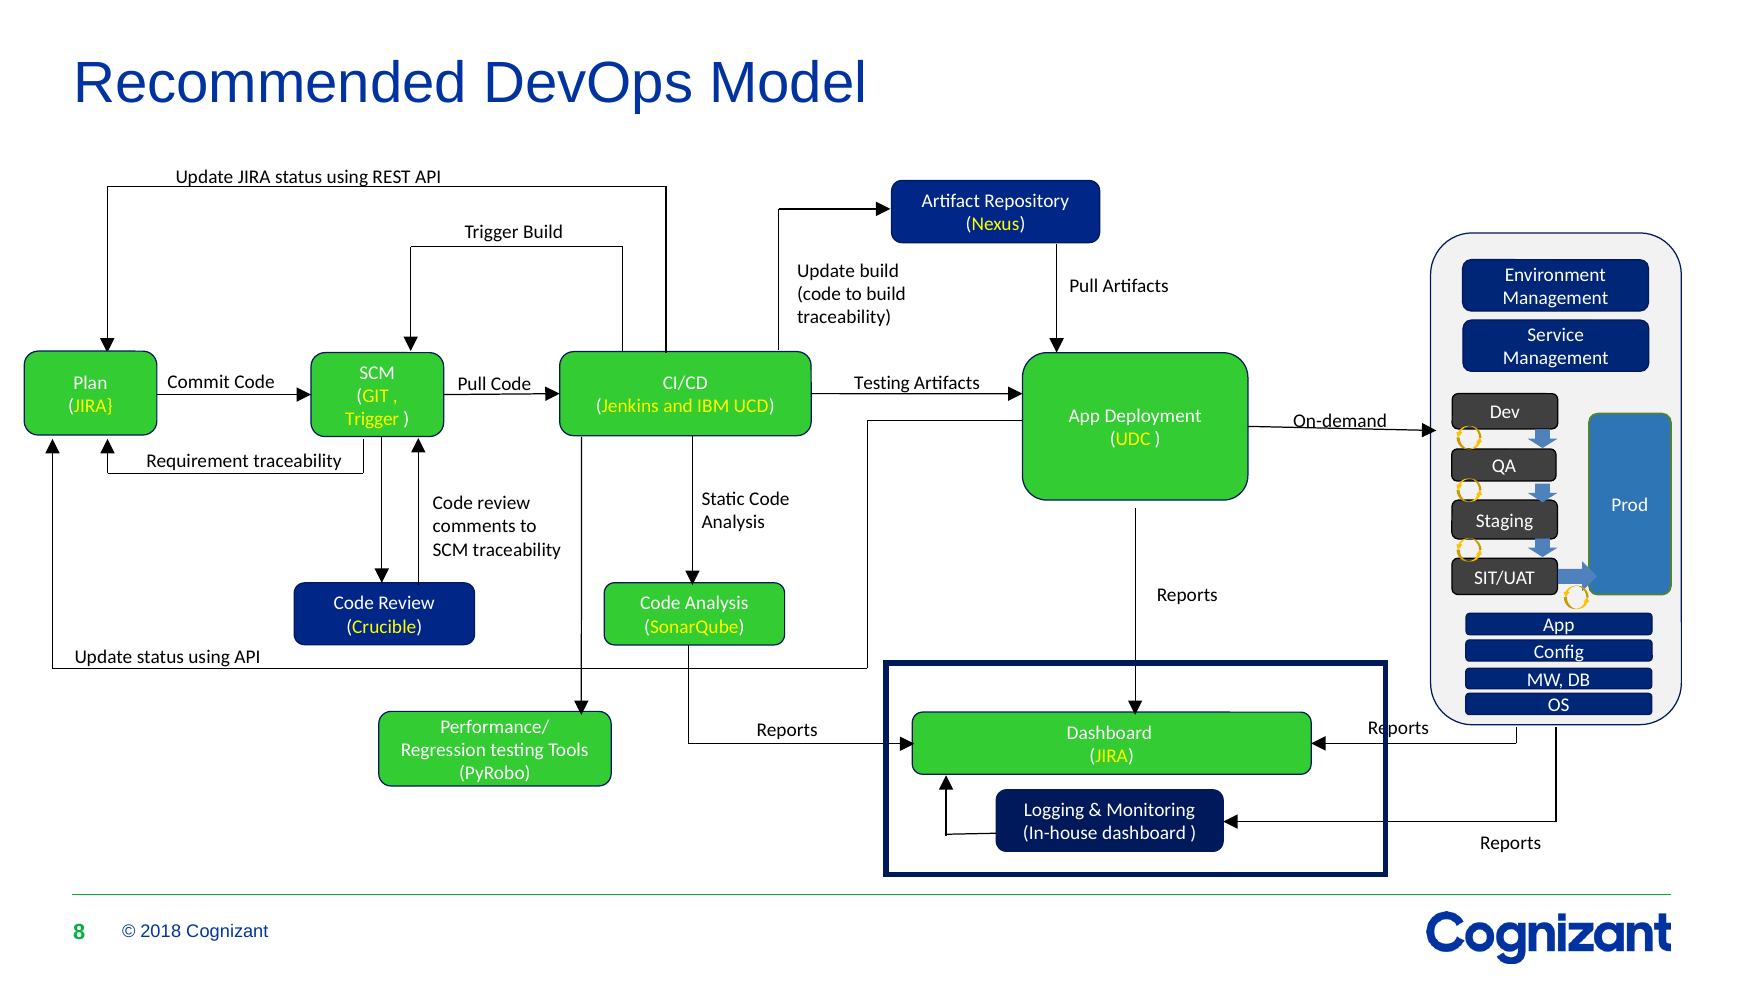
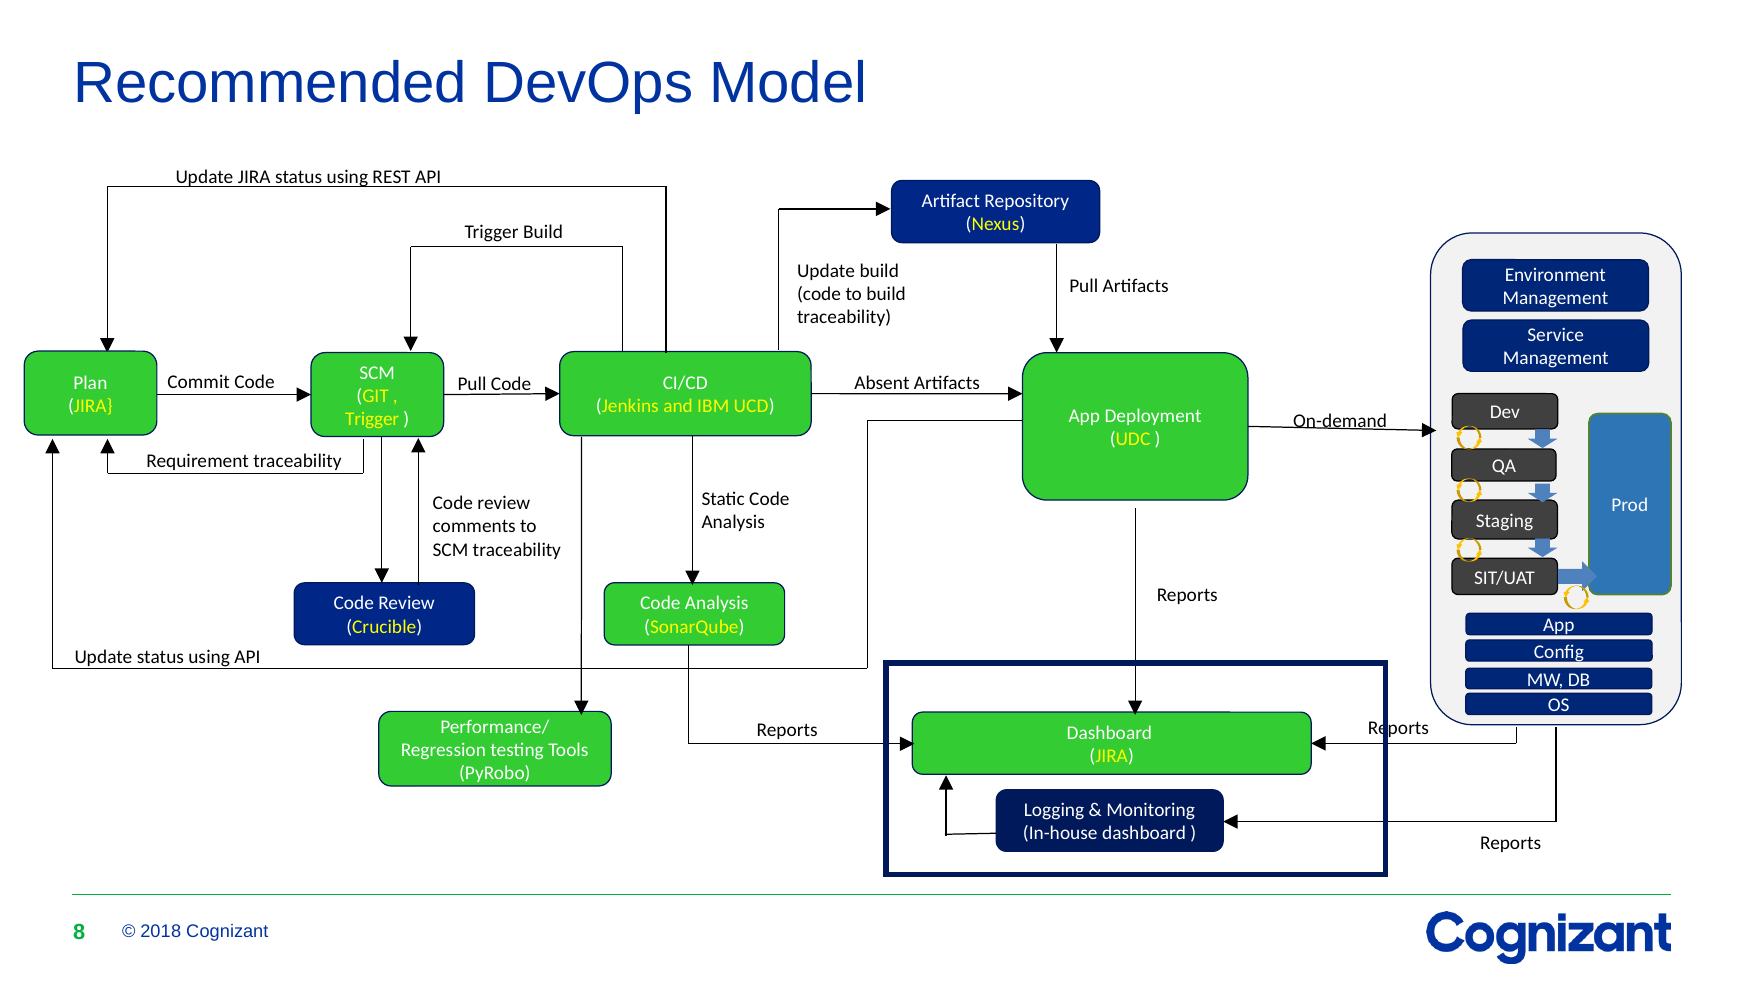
Testing: Testing -> Absent (882, 382)
